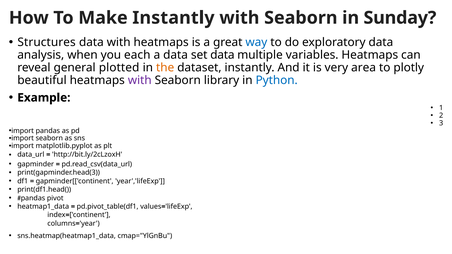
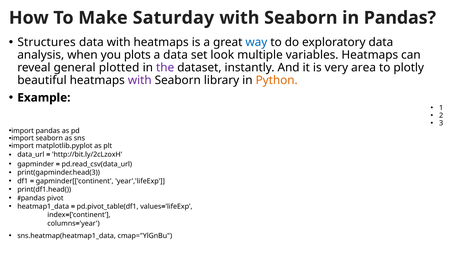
Make Instantly: Instantly -> Saturday (173, 18)
in Sunday: Sunday -> Pandas (400, 18)
each: each -> plots (137, 55)
set data: data -> look (222, 55)
the colour: orange -> purple (165, 68)
Python colour: blue -> orange (277, 80)
